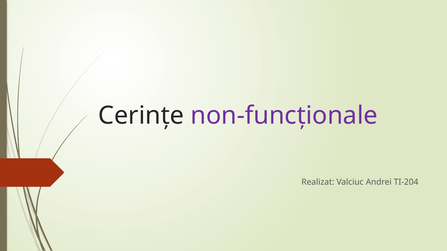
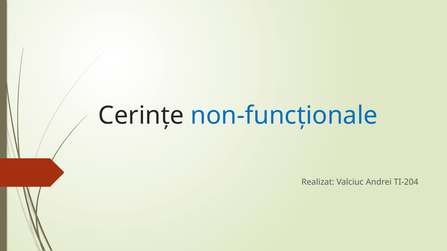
non-funcționale colour: purple -> blue (284, 116)
